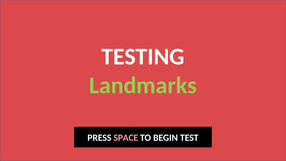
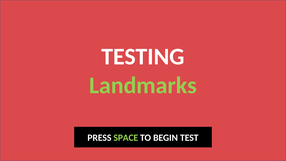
SPACE colour: pink -> light green (126, 138)
